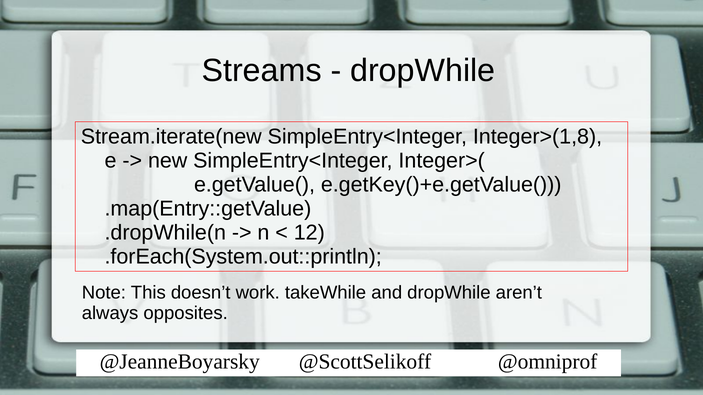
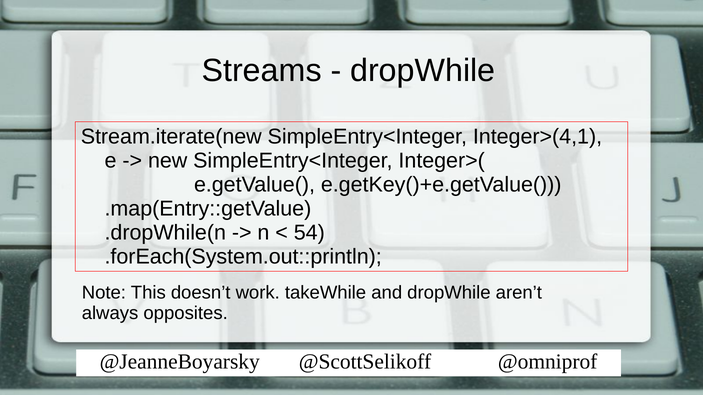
Integer>(1,8: Integer>(1,8 -> Integer>(4,1 (538, 137)
12: 12 -> 54 (309, 233)
